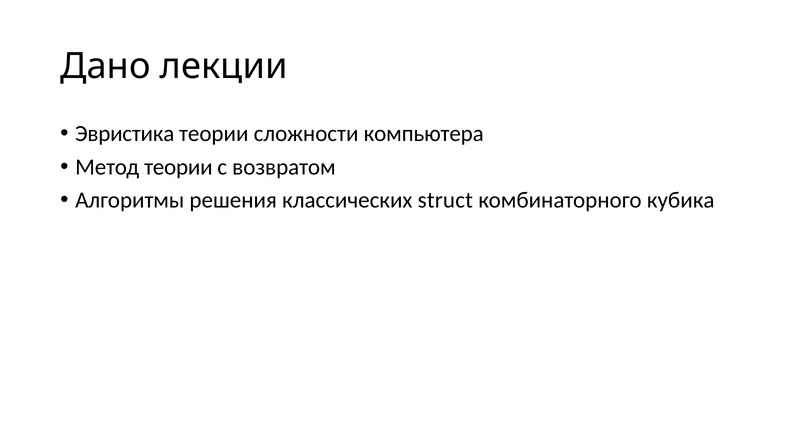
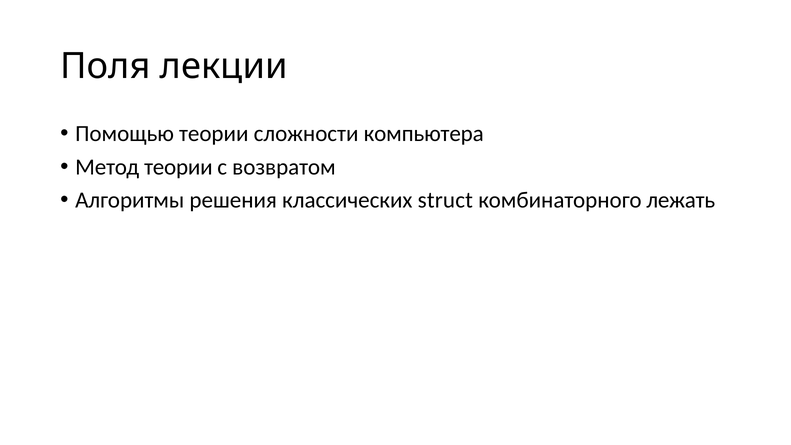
Дано: Дано -> Поля (105, 66)
Эвристика: Эвристика -> Помощью (125, 134)
кубика: кубика -> лежать (681, 200)
